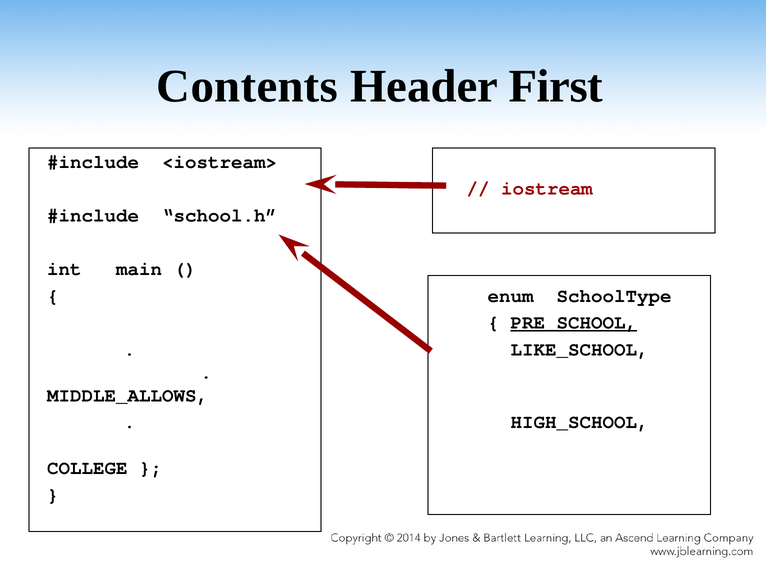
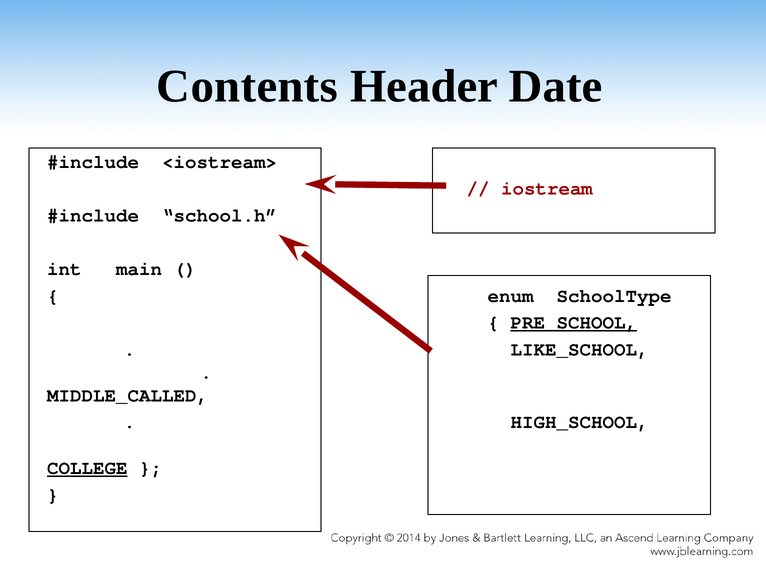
First: First -> Date (556, 86)
MIDDLE_ALLOWS: MIDDLE_ALLOWS -> MIDDLE_CALLED (128, 396)
COLLEGE underline: none -> present (87, 468)
